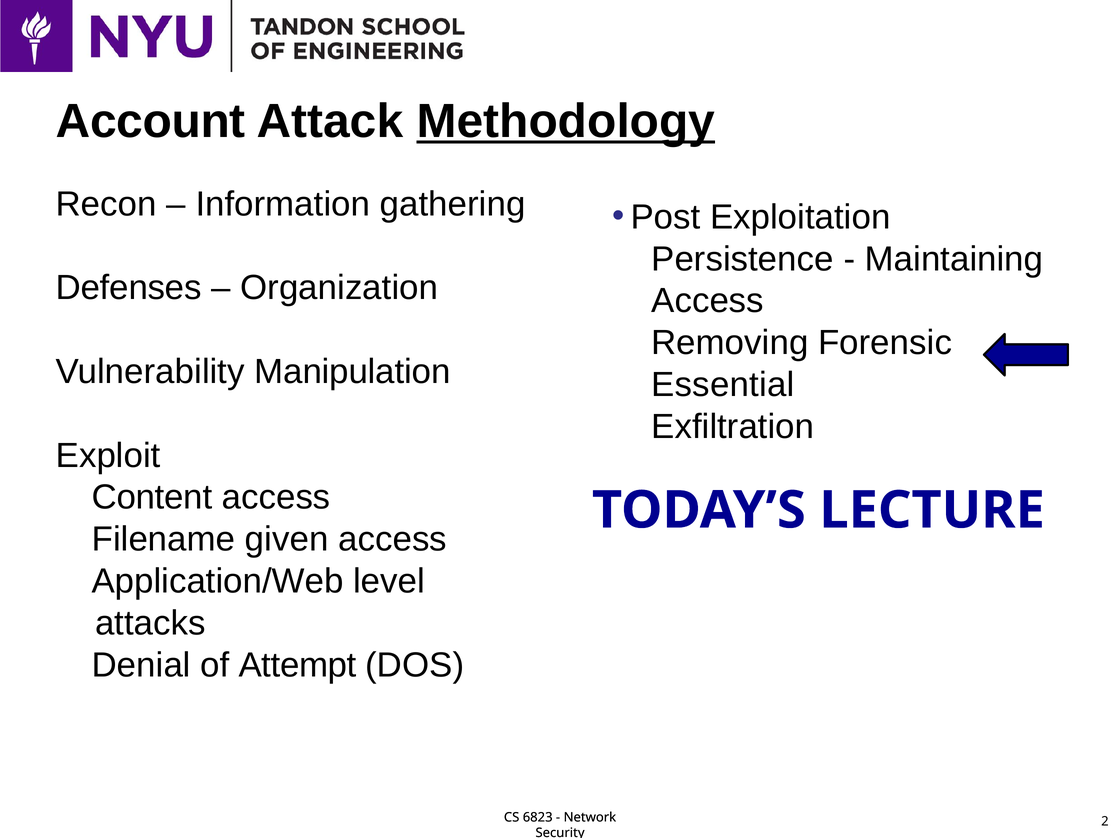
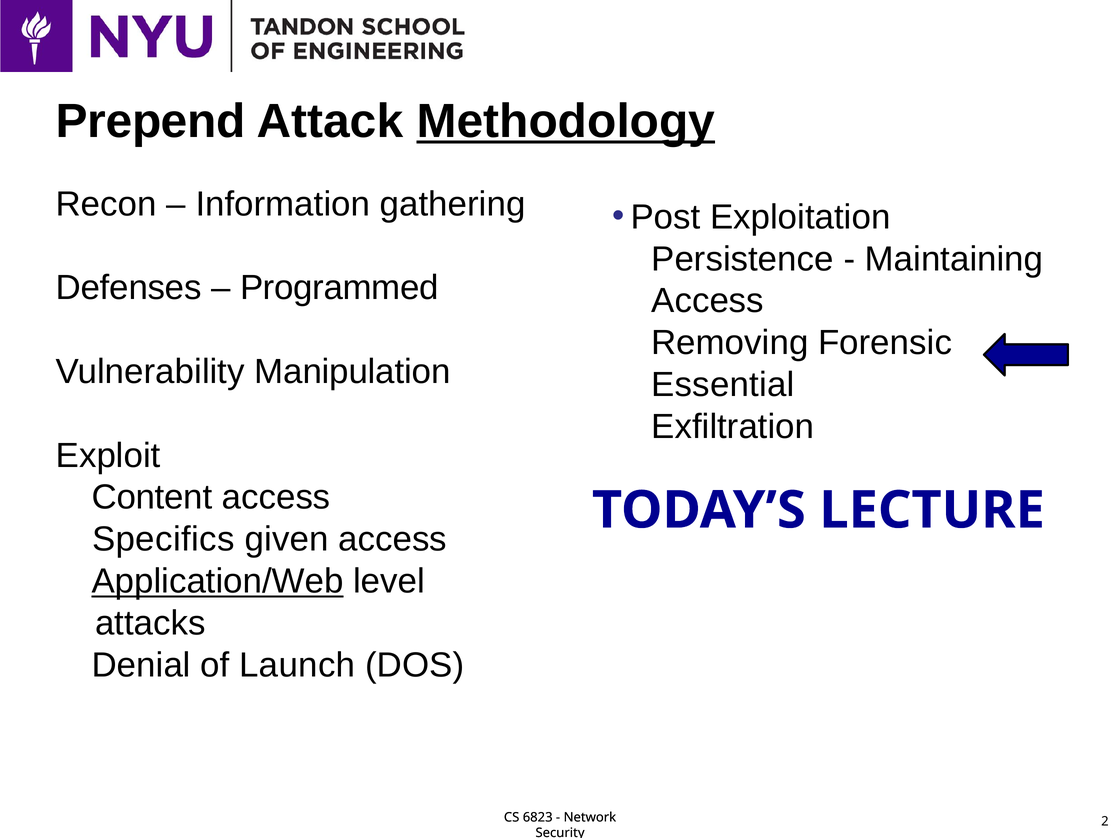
Account: Account -> Prepend (151, 121)
Organization: Organization -> Programmed (339, 288)
Filename: Filename -> Specifics (163, 539)
Application/Web underline: none -> present (218, 581)
Attempt: Attempt -> Launch (297, 665)
